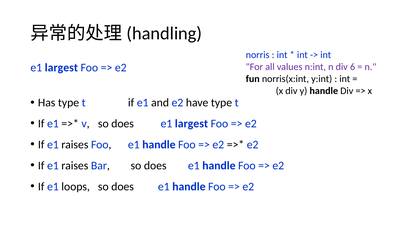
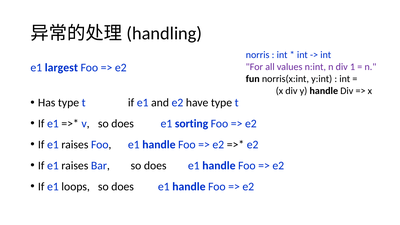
6: 6 -> 1 (353, 67)
does e1 largest: largest -> sorting (192, 124)
